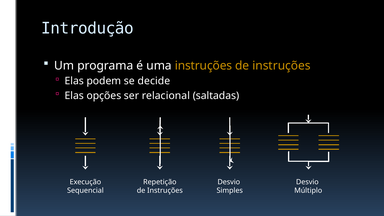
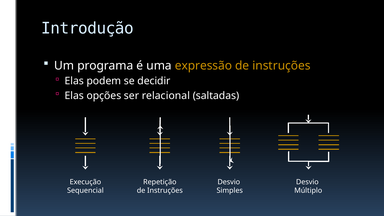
uma instruções: instruções -> expressão (203, 66)
decide: decide -> decidir (154, 81)
